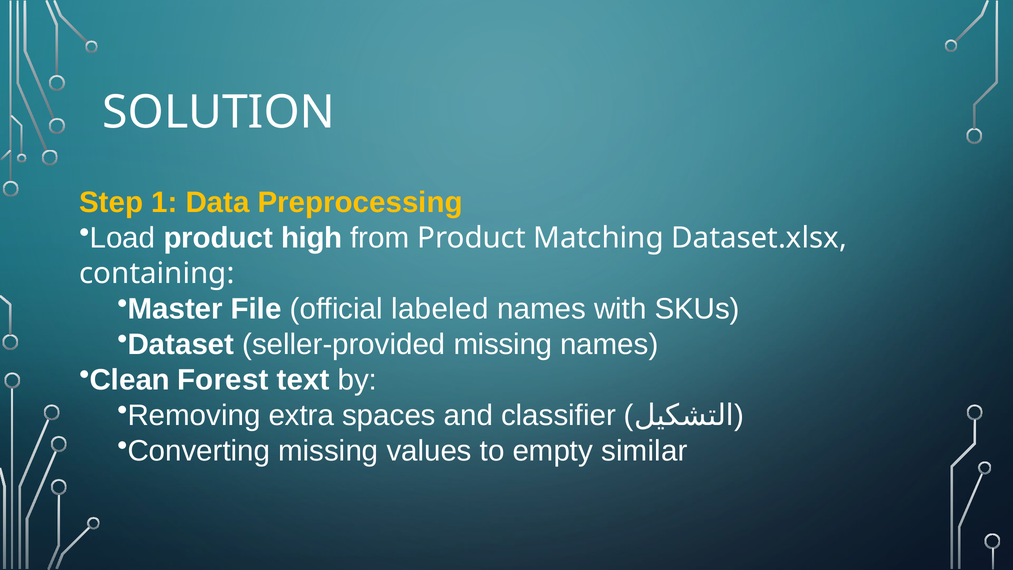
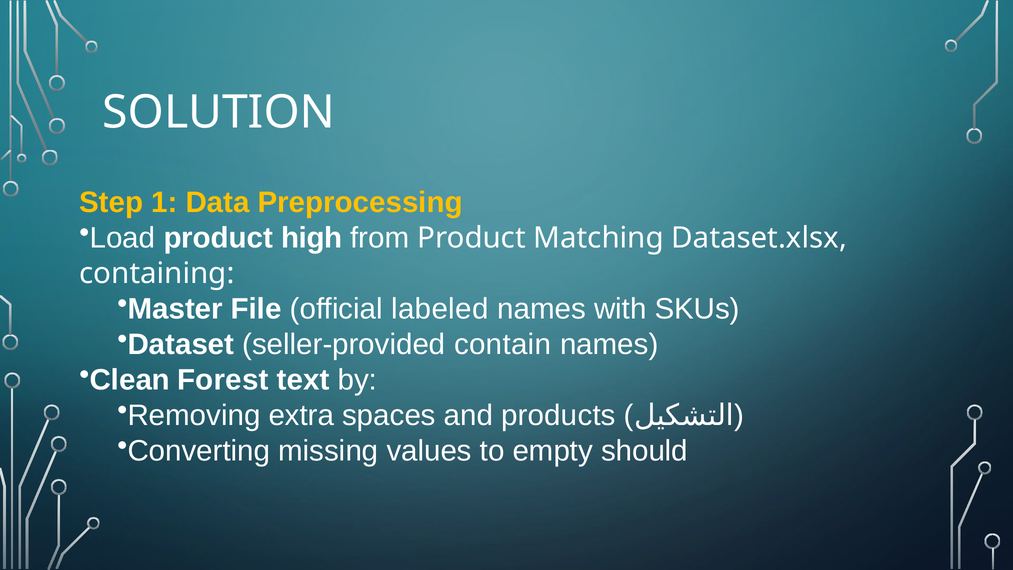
seller-provided missing: missing -> contain (503, 344)
classifier: classifier -> products (558, 415)
similar: similar -> should (644, 451)
